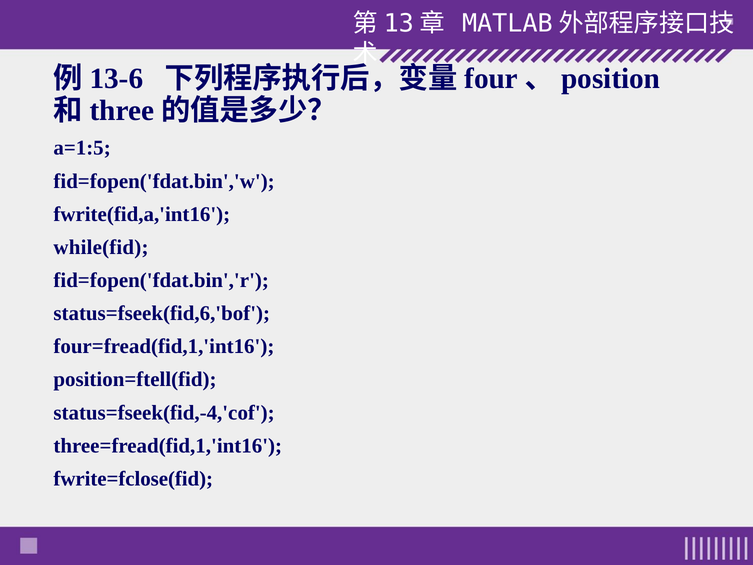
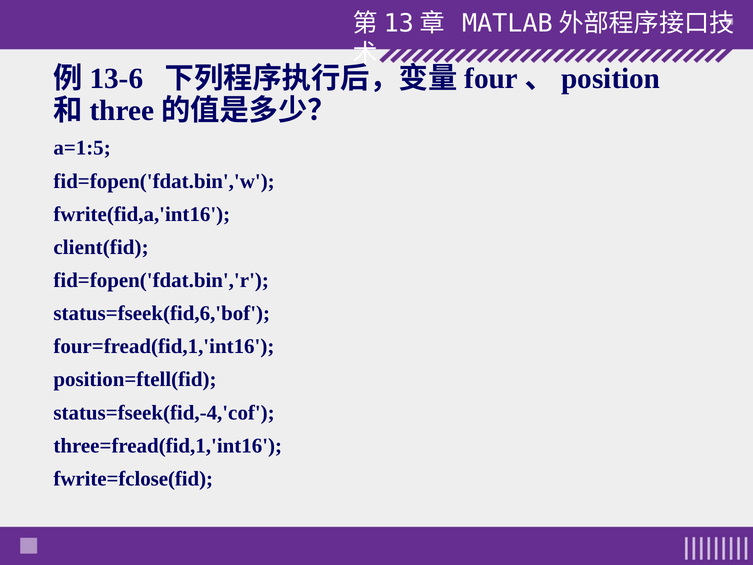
while(fid: while(fid -> client(fid (101, 247)
